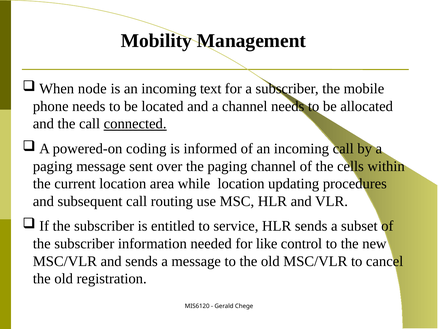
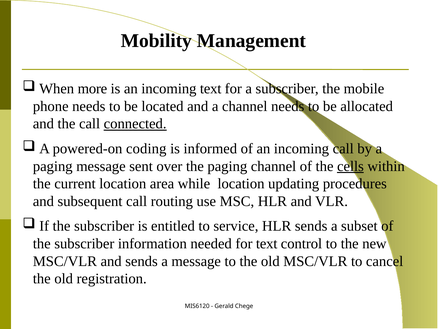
node: node -> more (92, 89)
cells underline: none -> present (350, 166)
for like: like -> text (267, 243)
